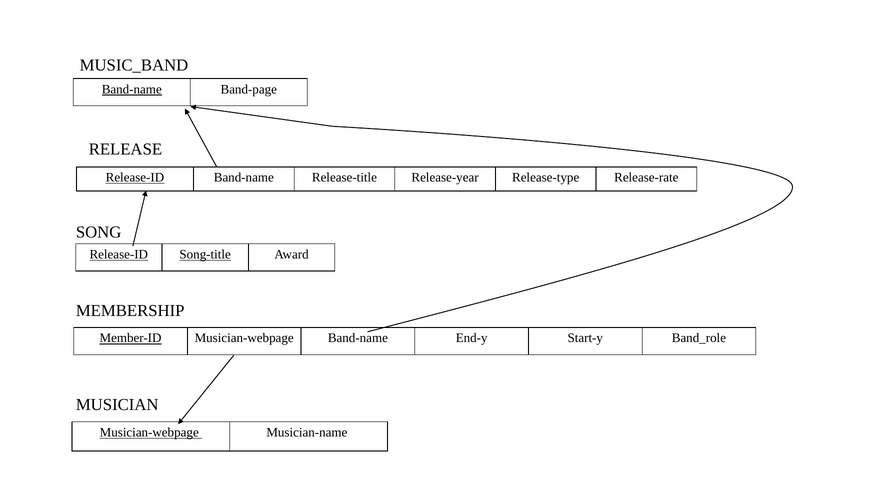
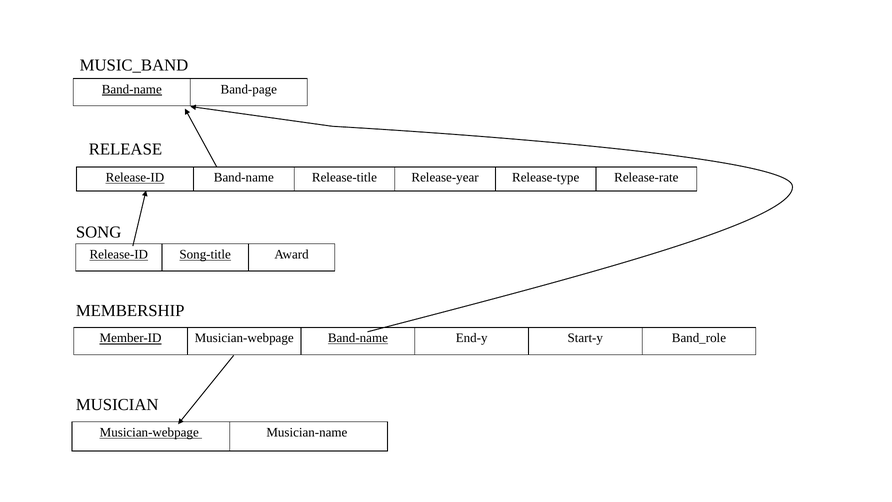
Band-name underline: none -> present (358, 338)
